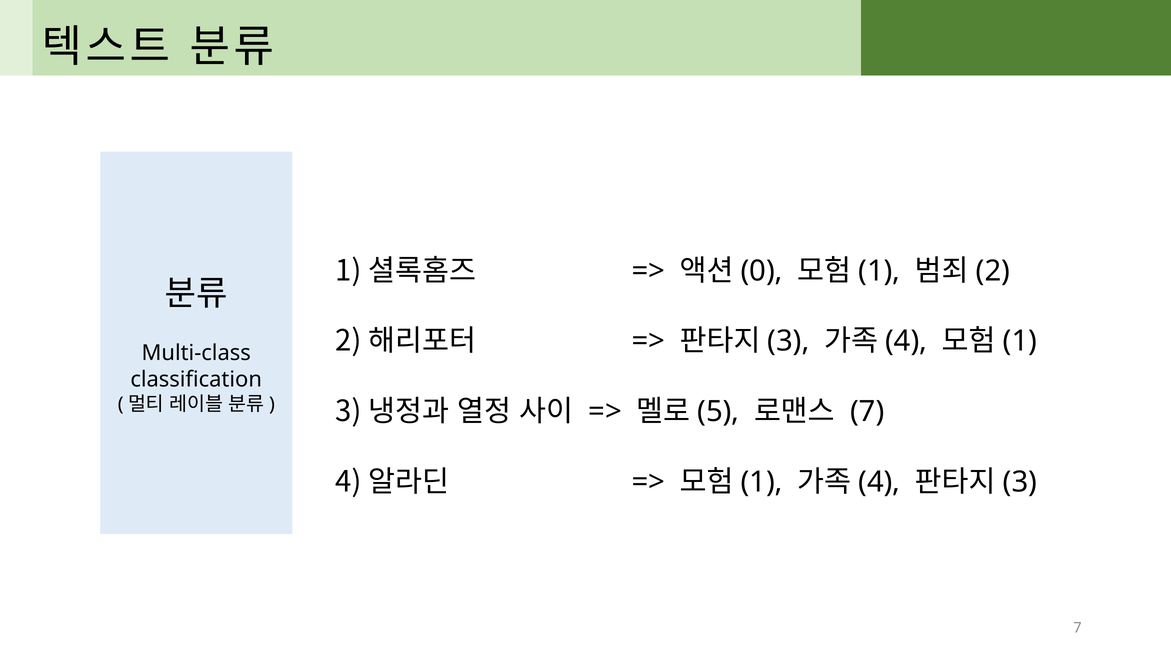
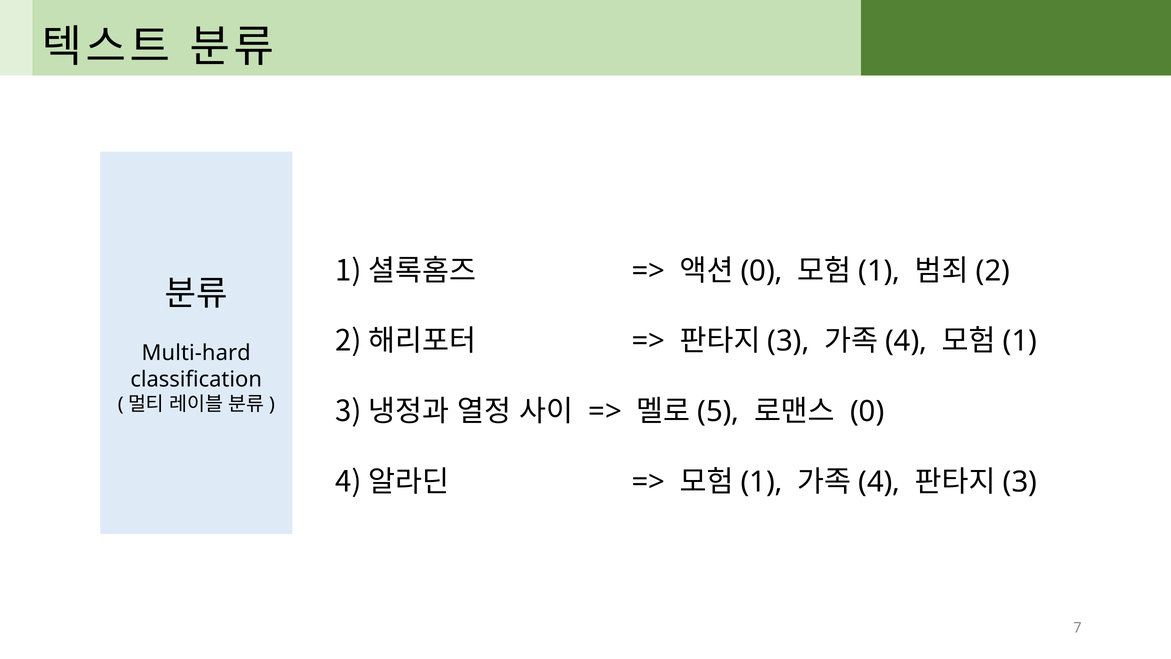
Multi-class: Multi-class -> Multi-hard (196, 353)
7: 7 -> 0 (867, 411)
